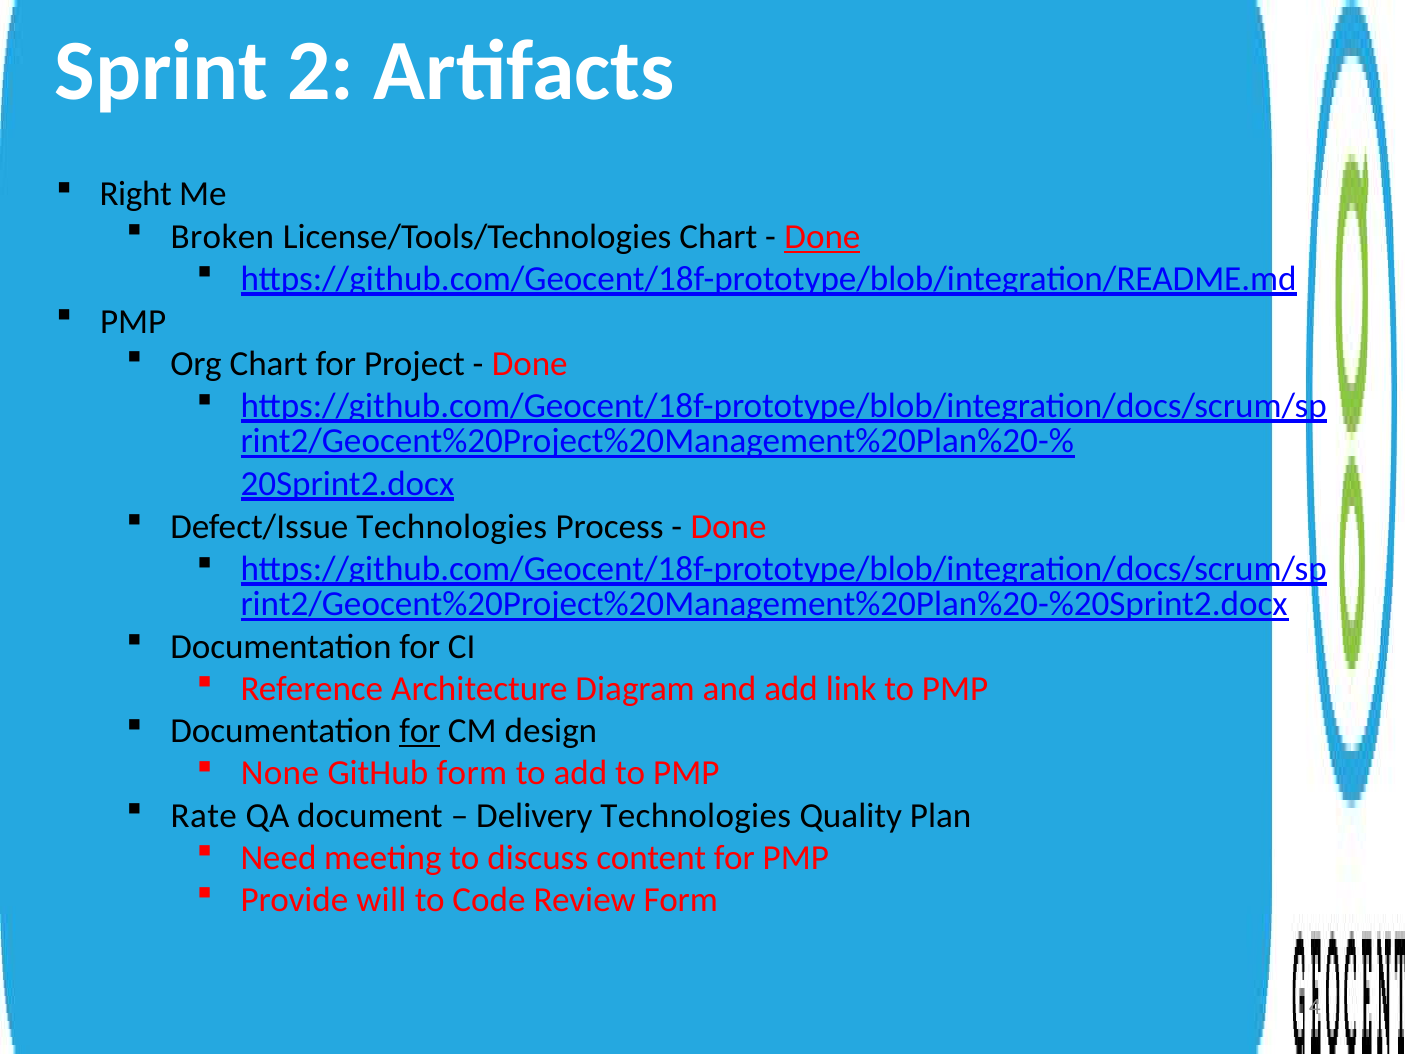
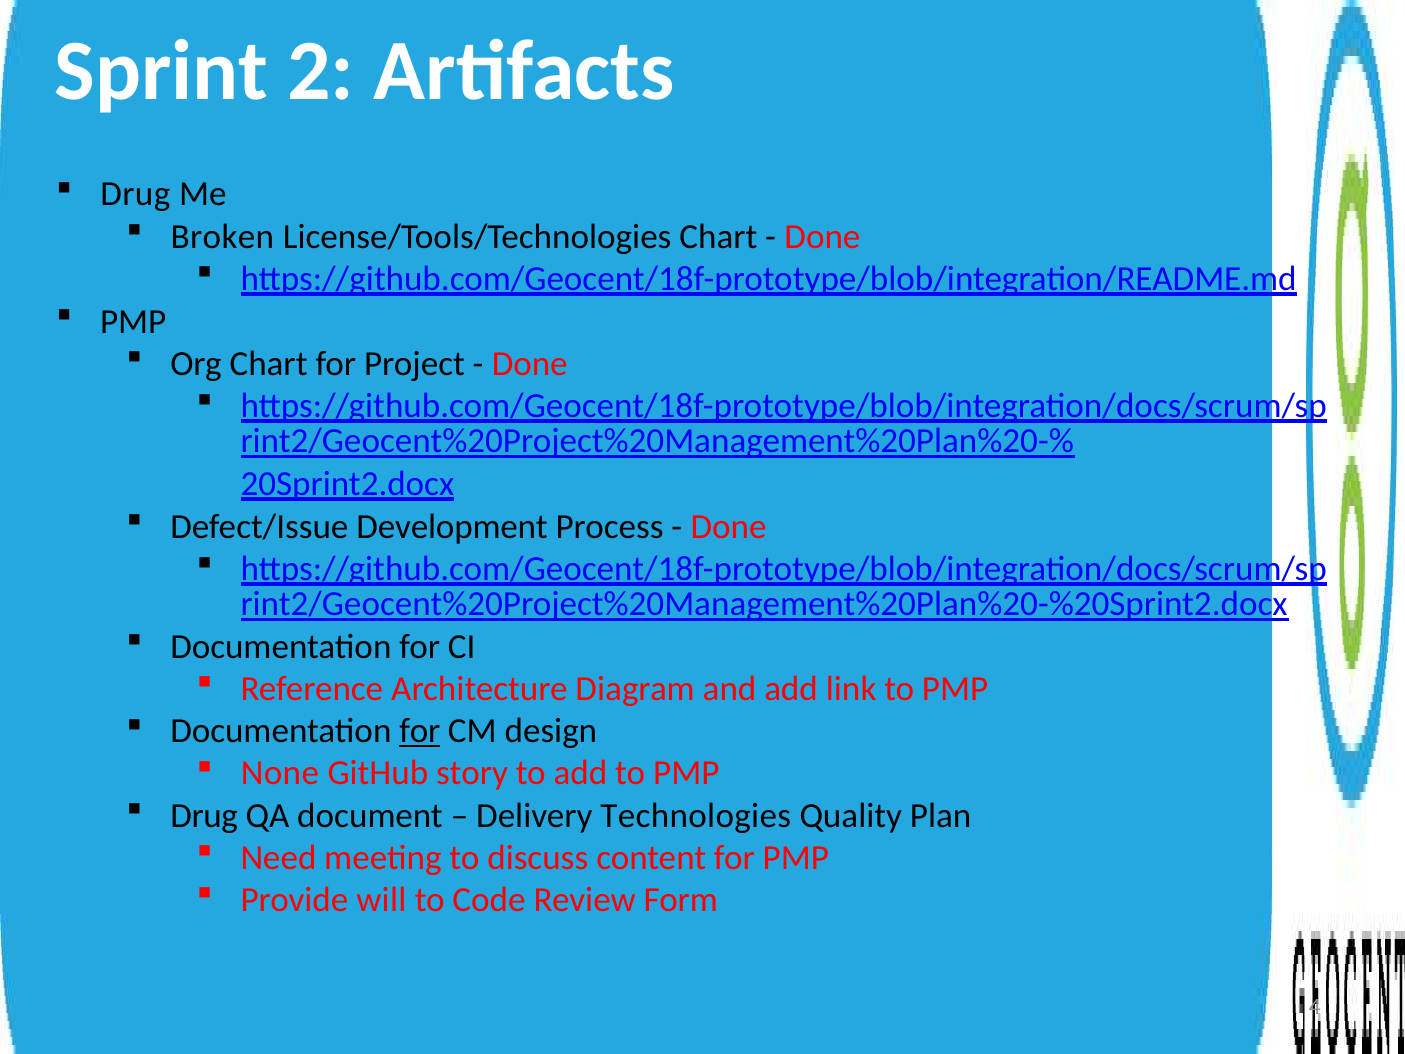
Right: Right -> Drug (135, 194)
Done underline: present -> none (822, 236)
Defect/Issue Technologies: Technologies -> Development (452, 527)
GitHub form: form -> story (472, 773)
Rate: Rate -> Drug (204, 815)
